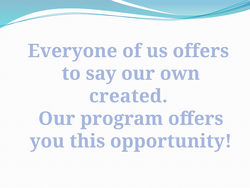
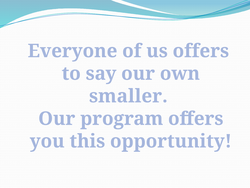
created: created -> smaller (128, 96)
